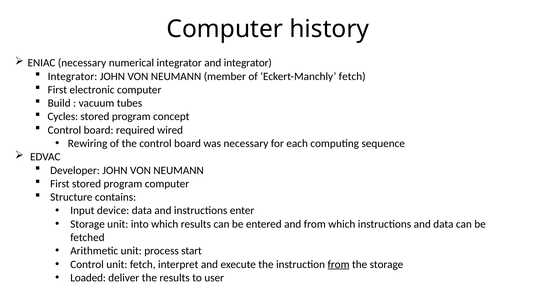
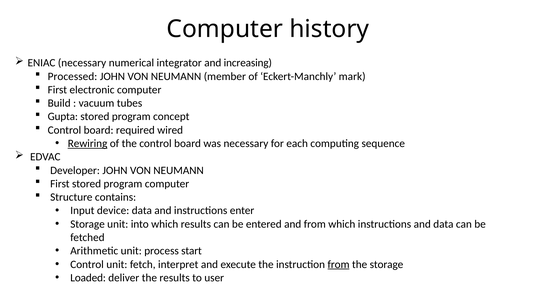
and integrator: integrator -> increasing (248, 63)
Integrator: Integrator -> Processed (72, 76)
Eckert-Manchly fetch: fetch -> mark (352, 76)
Cycles: Cycles -> Gupta (63, 116)
Rewiring underline: none -> present (88, 143)
